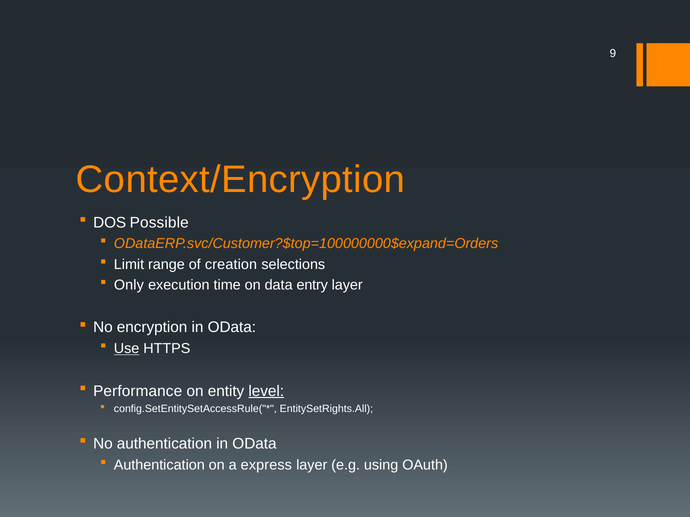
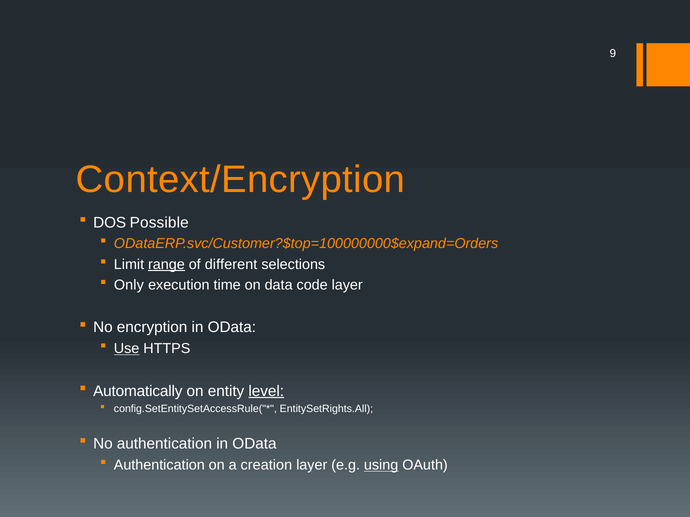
range underline: none -> present (166, 265)
creation: creation -> different (231, 265)
entry: entry -> code (312, 285)
Performance: Performance -> Automatically (138, 391)
express: express -> creation (266, 465)
using underline: none -> present (381, 465)
